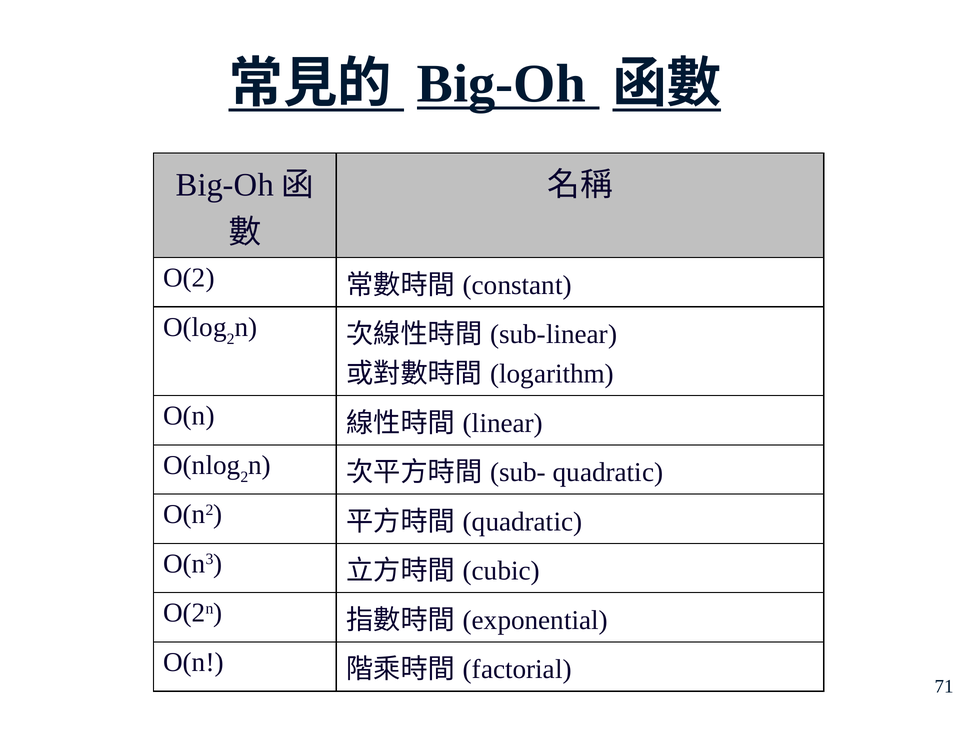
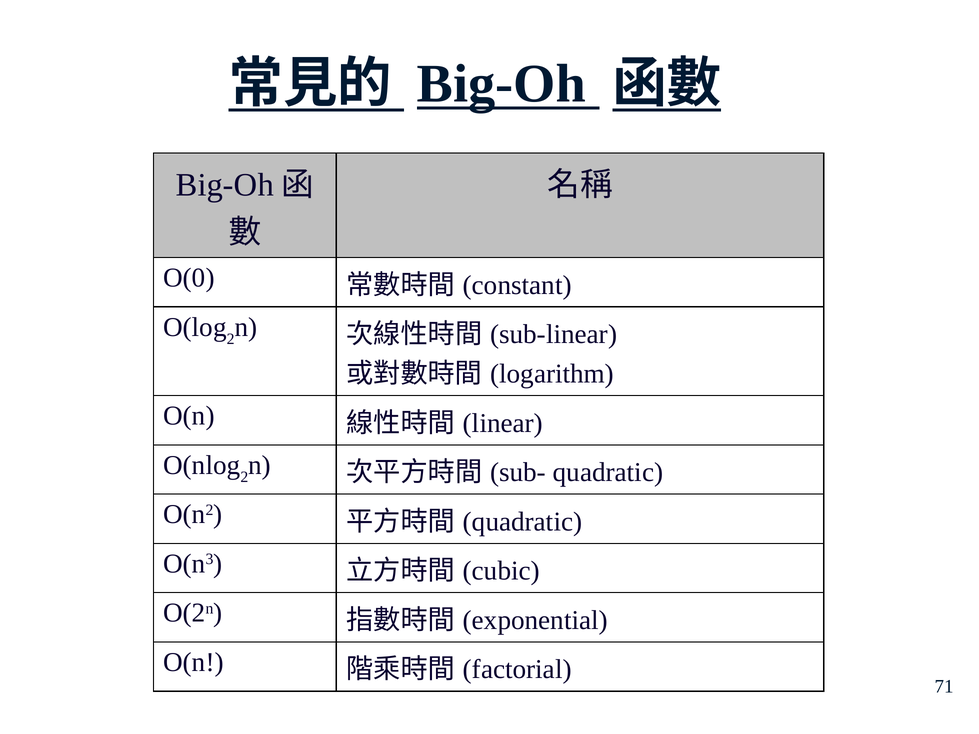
O(2: O(2 -> O(0 (189, 278)
